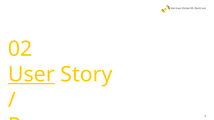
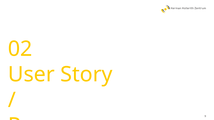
User underline: present -> none (31, 75)
